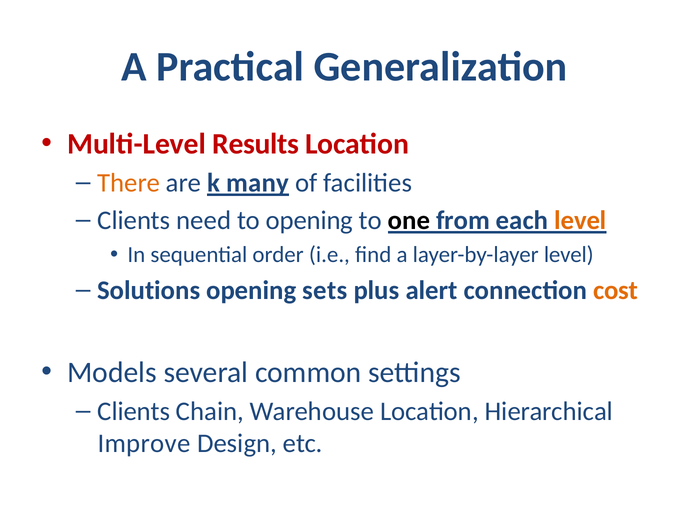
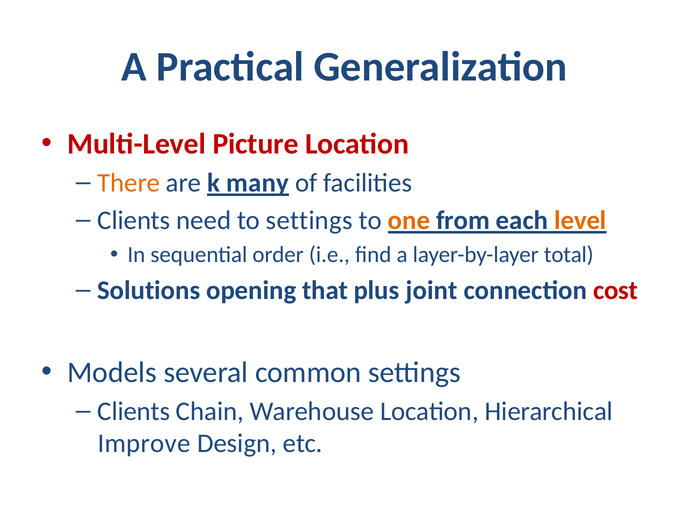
Results: Results -> Picture (256, 144)
to opening: opening -> settings (309, 221)
one colour: black -> orange (409, 221)
layer-by-layer level: level -> total (569, 255)
sets: sets -> that (325, 290)
alert: alert -> joint (432, 290)
cost colour: orange -> red (616, 290)
